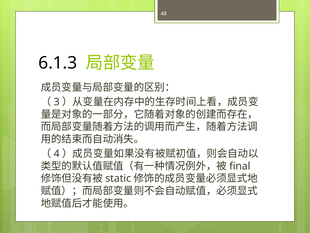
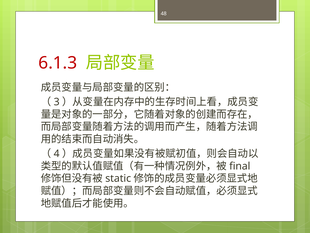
6.1.3 colour: black -> red (58, 63)
